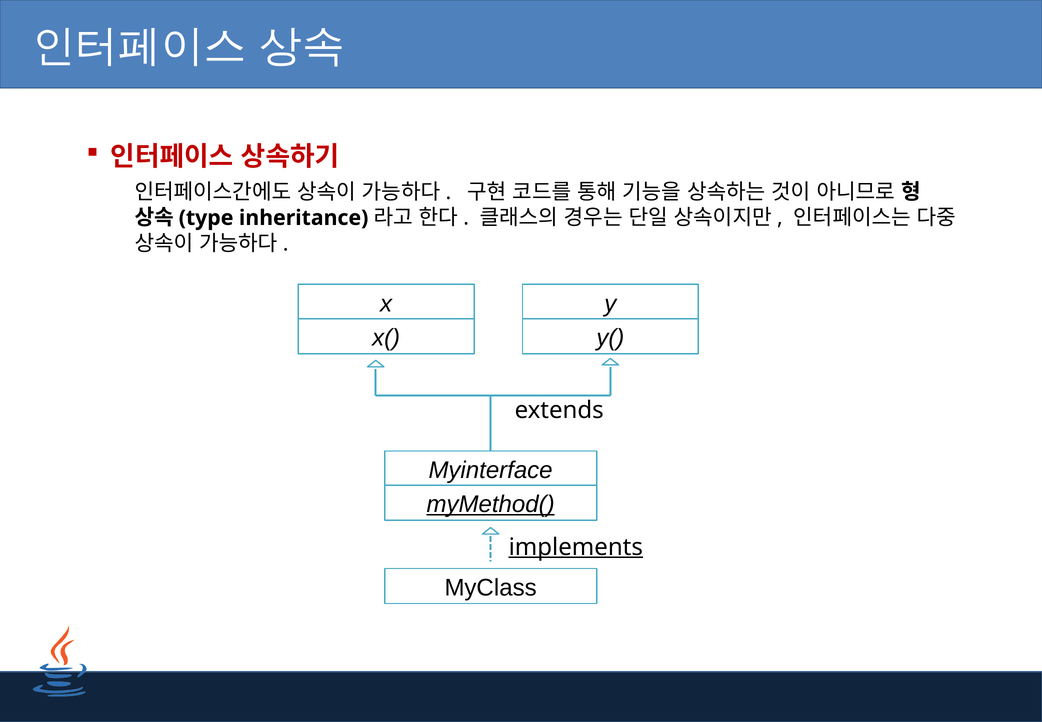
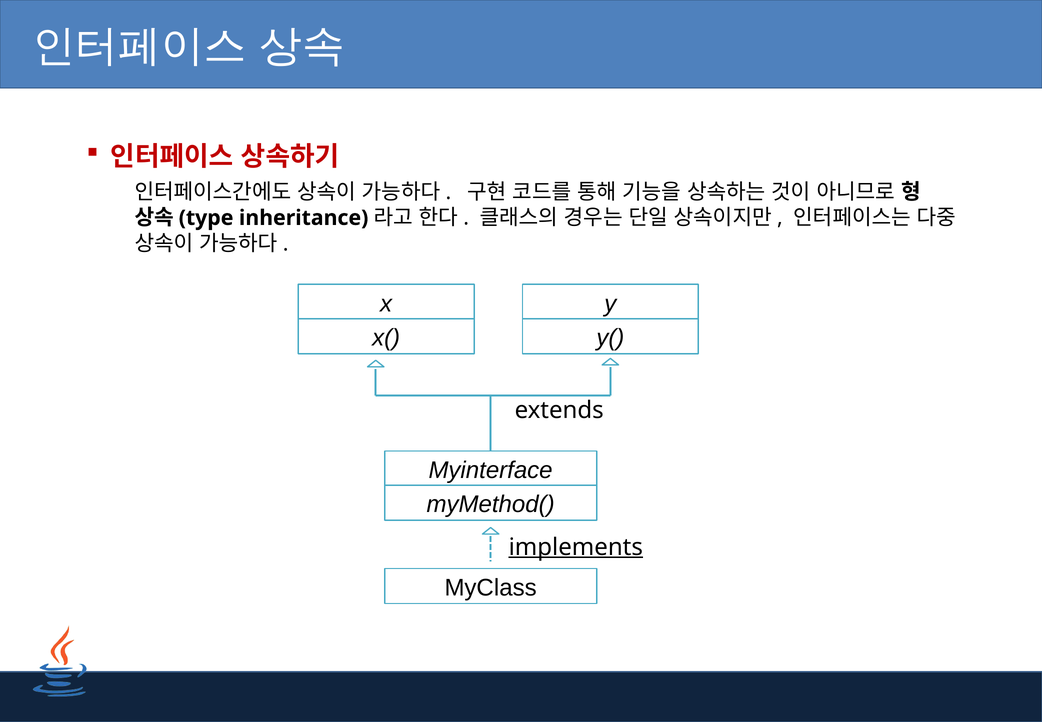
myMethod( underline: present -> none (491, 504)
